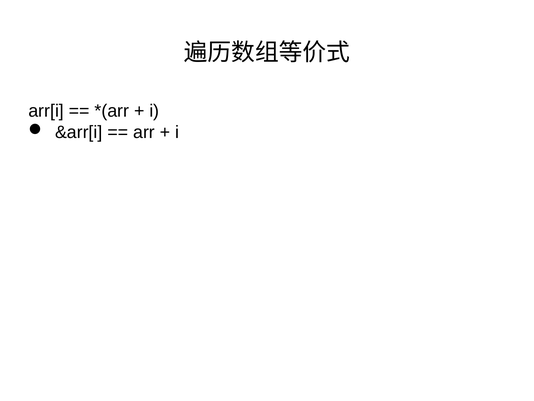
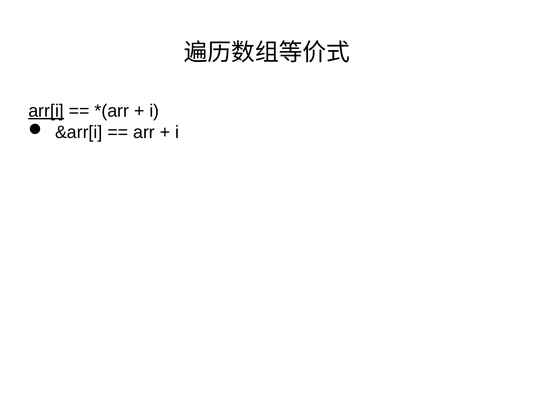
arr[i underline: none -> present (46, 111)
